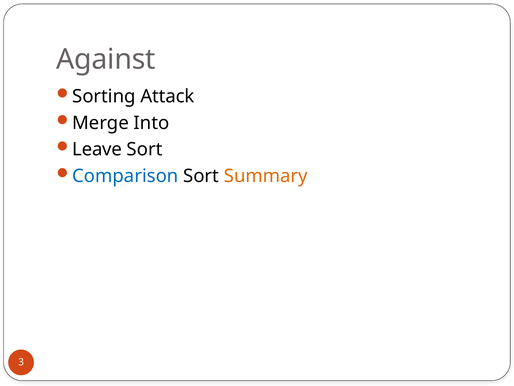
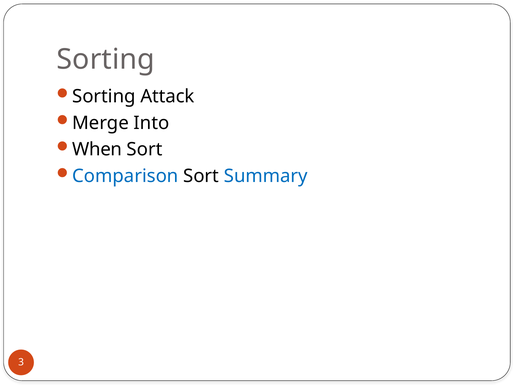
Against: Against -> Sorting (106, 59)
Leave: Leave -> When (97, 149)
Summary colour: orange -> blue (266, 176)
